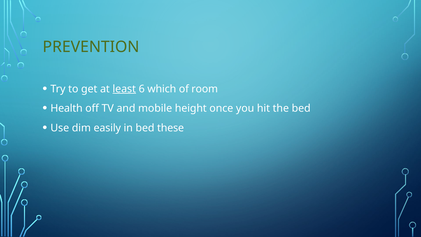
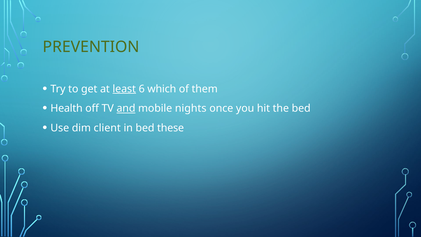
room: room -> them (205, 89)
and underline: none -> present (126, 108)
height: height -> nights (191, 108)
easily: easily -> client (107, 128)
